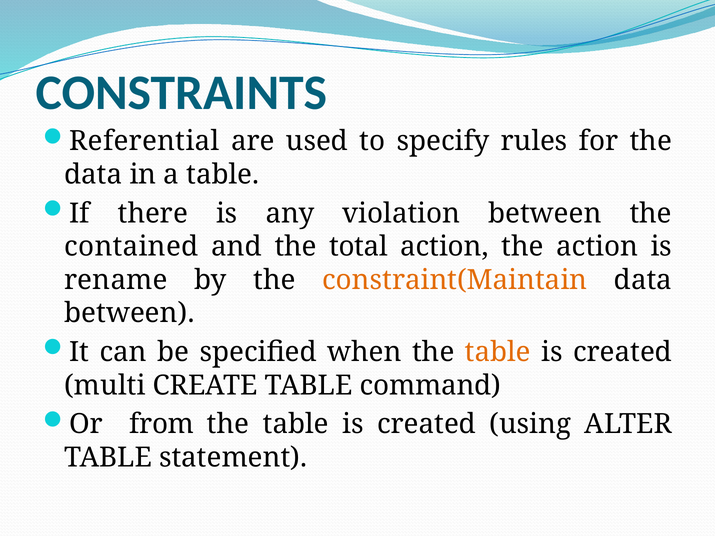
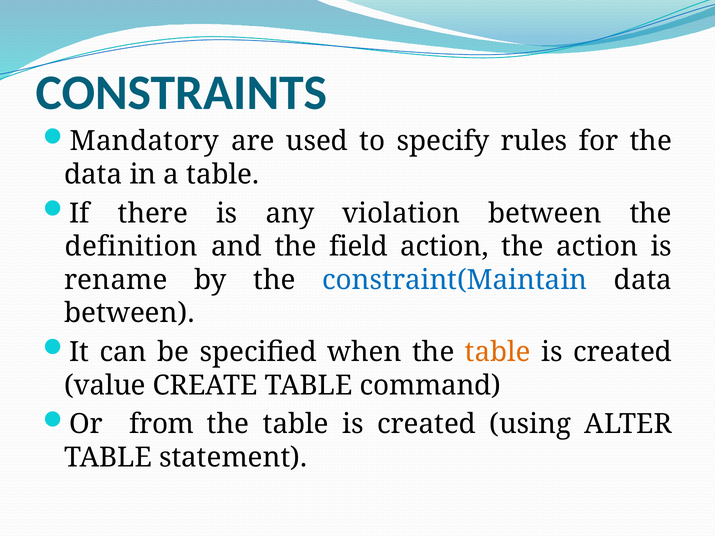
Referential: Referential -> Mandatory (144, 141)
contained: contained -> definition (131, 247)
total: total -> field (359, 247)
constraint(Maintain colour: orange -> blue (455, 280)
multi: multi -> value (105, 386)
